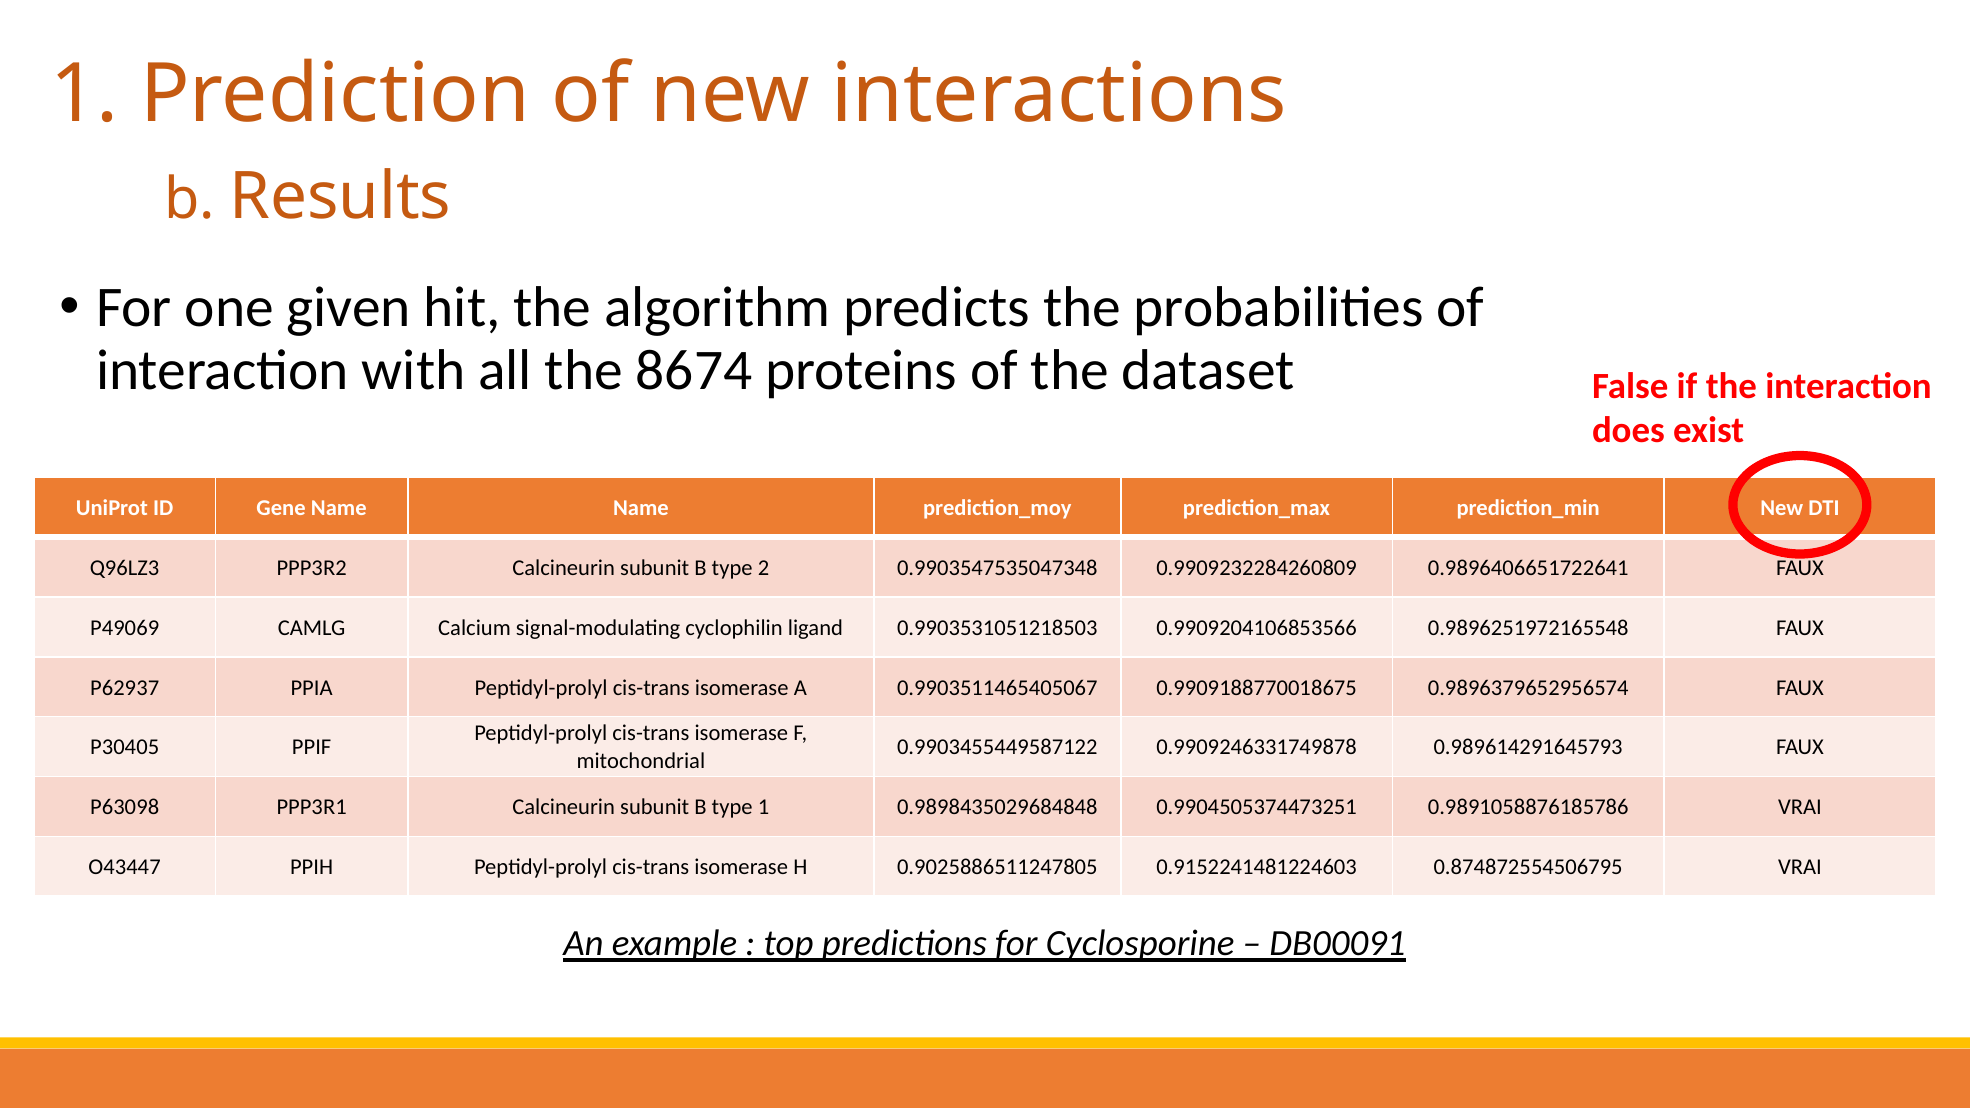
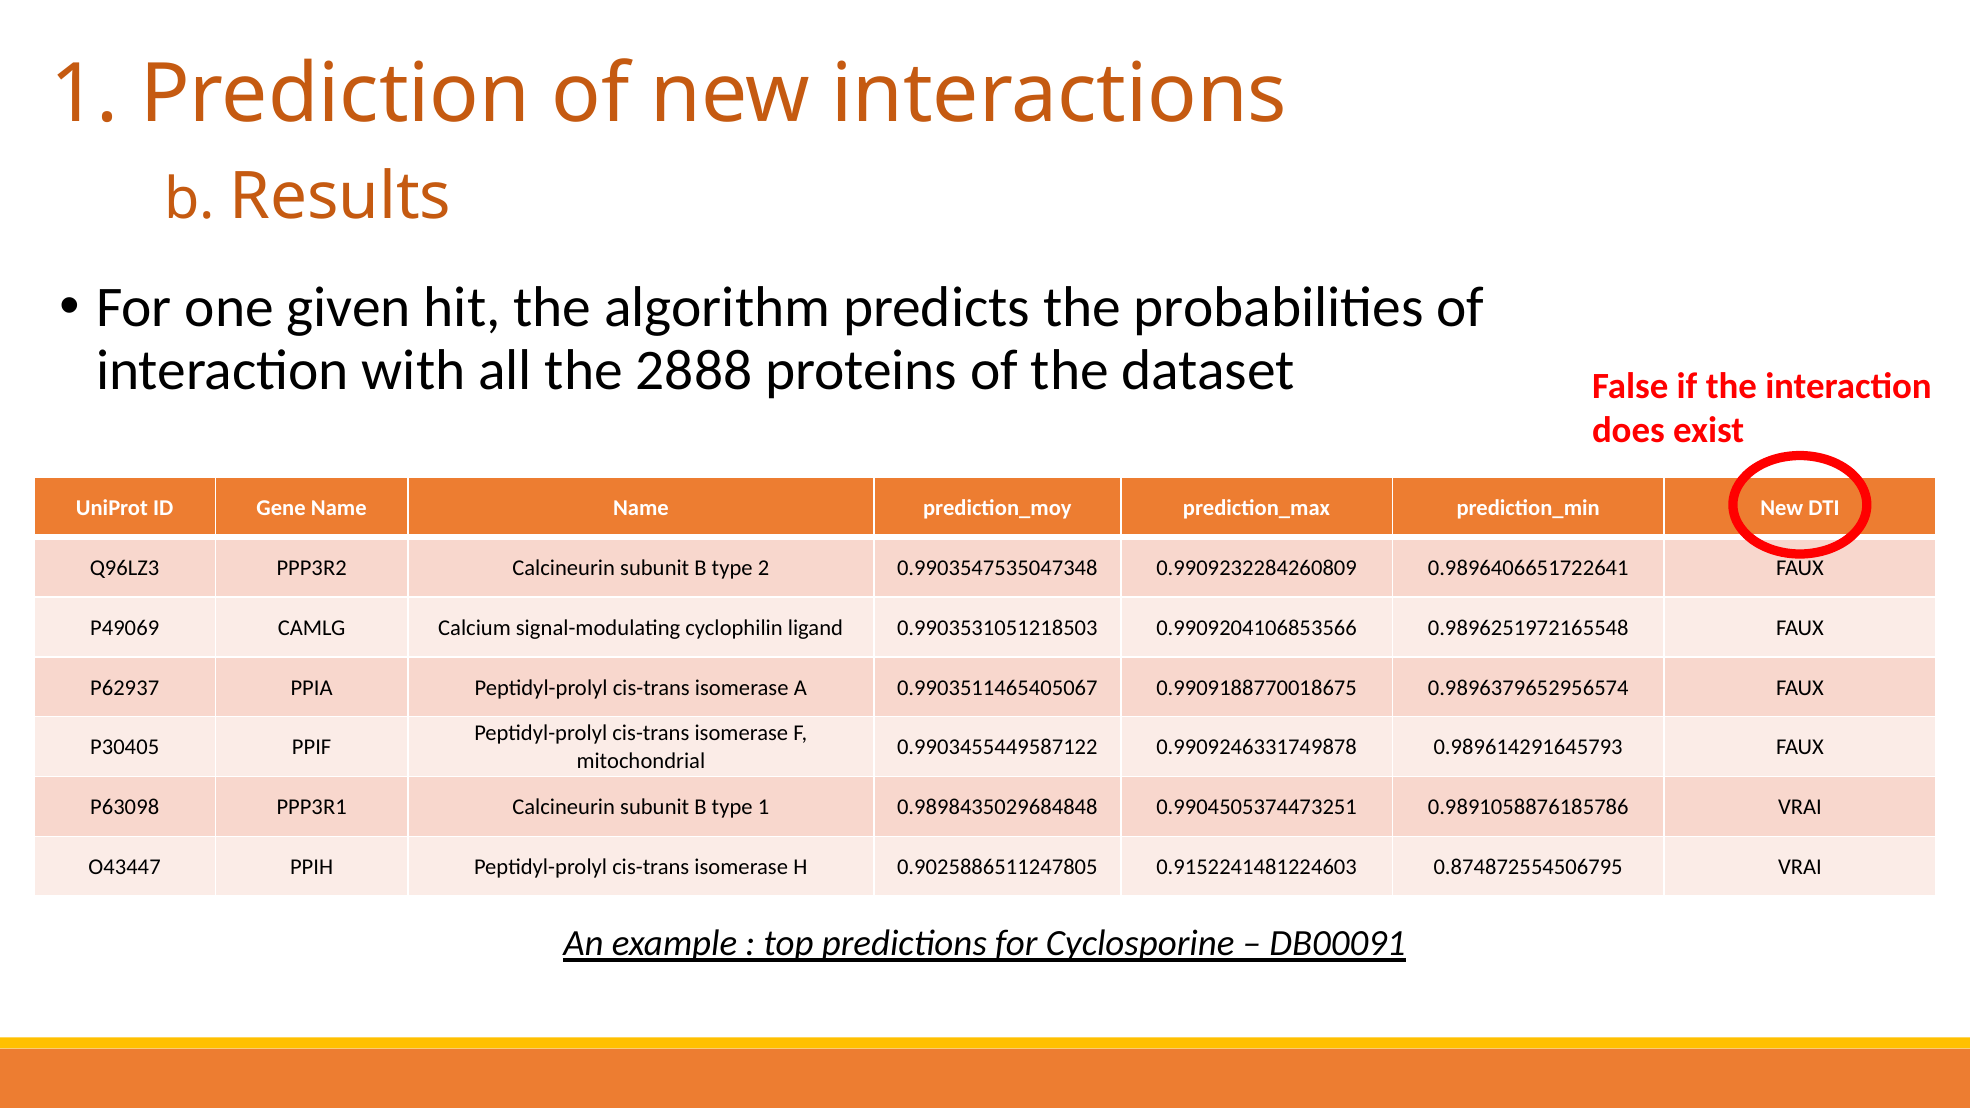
8674: 8674 -> 2888 (694, 371)
